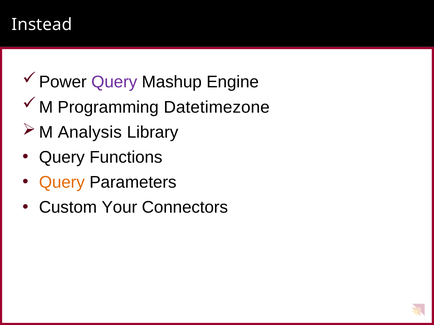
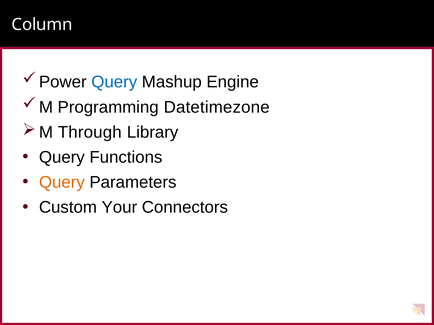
Instead: Instead -> Column (42, 25)
Query colour: purple -> blue (114, 82)
Analysis: Analysis -> Through (90, 132)
